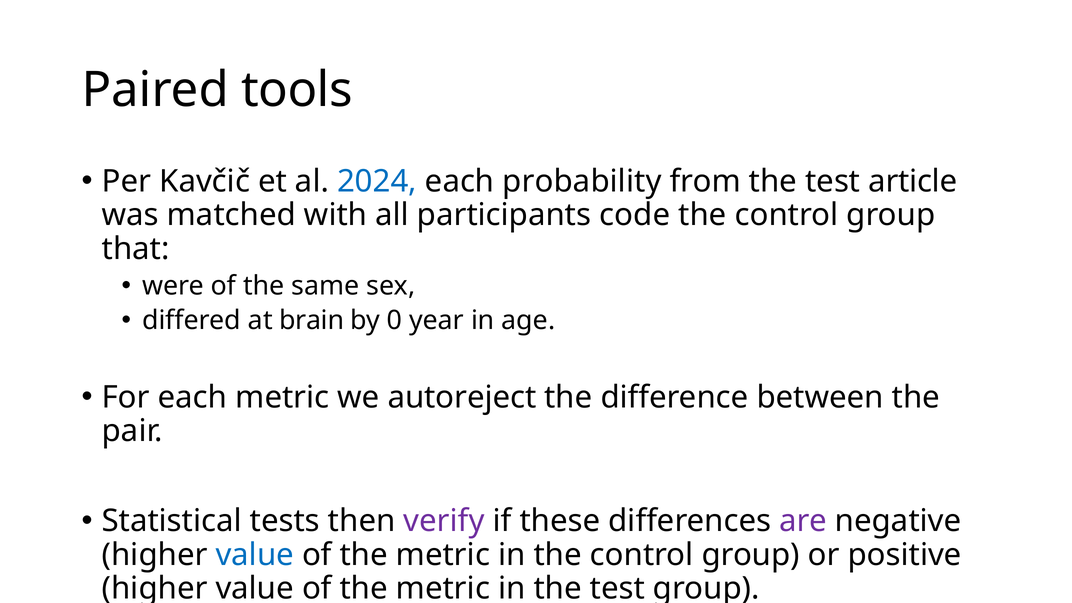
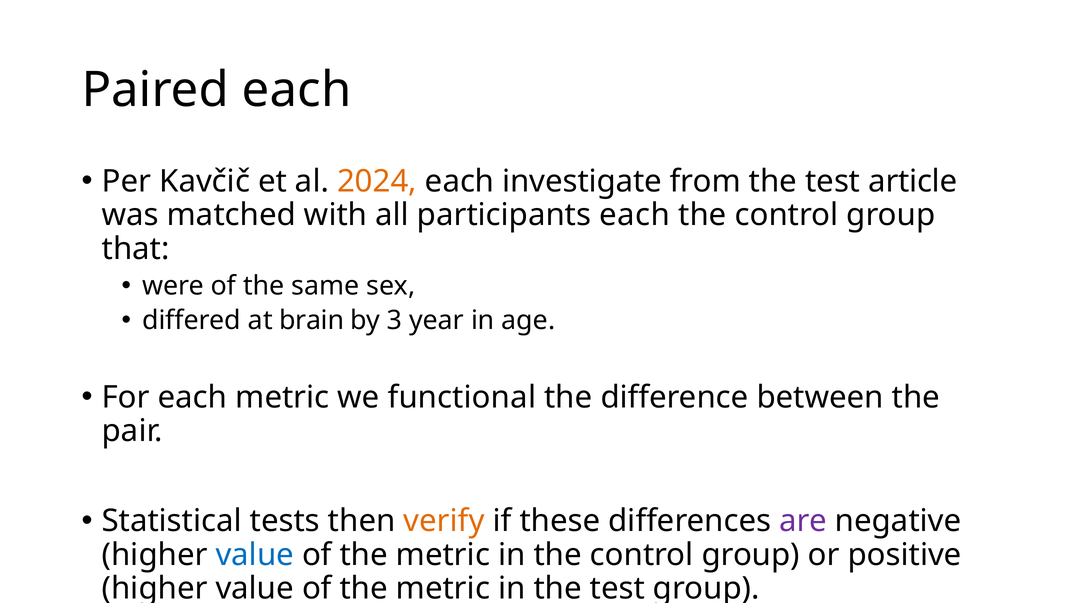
Paired tools: tools -> each (297, 90)
2024 colour: blue -> orange (377, 181)
probability: probability -> investigate (582, 181)
participants code: code -> each (635, 215)
0: 0 -> 3 (395, 320)
autoreject: autoreject -> functional (462, 397)
verify colour: purple -> orange (444, 521)
